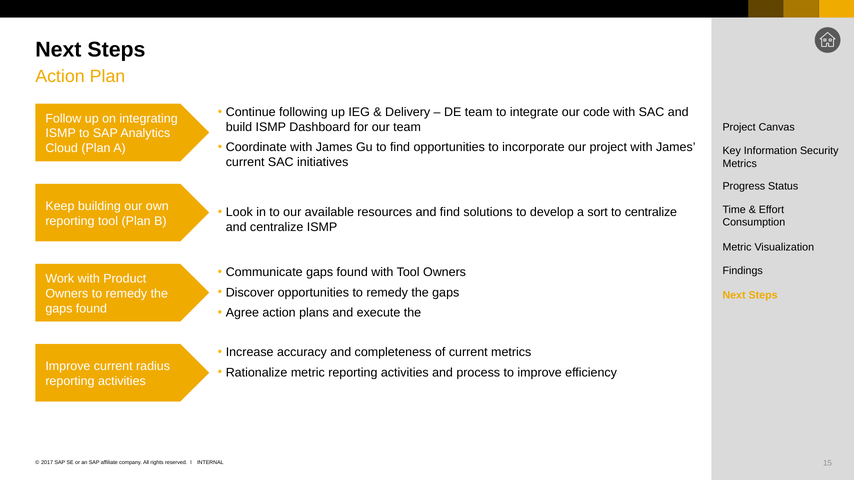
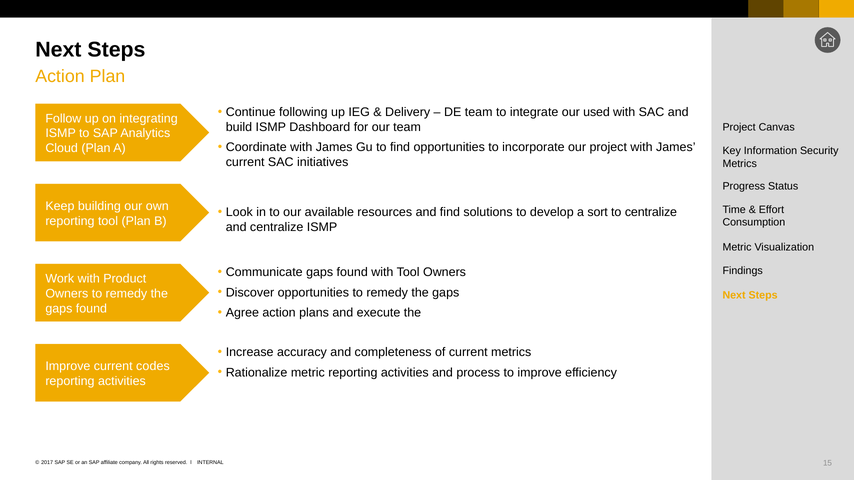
code: code -> used (597, 112)
radius: radius -> codes (153, 366)
